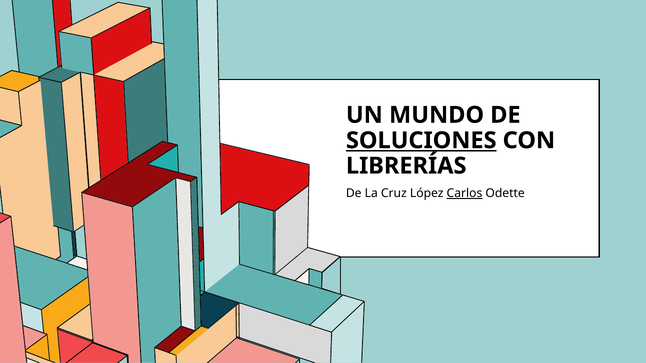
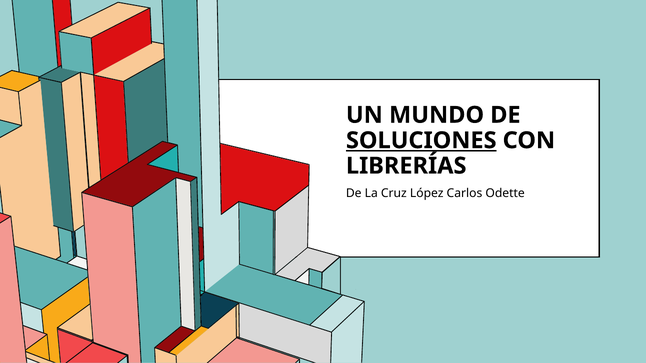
Carlos underline: present -> none (464, 193)
